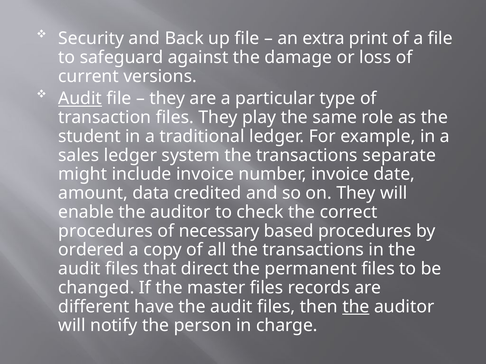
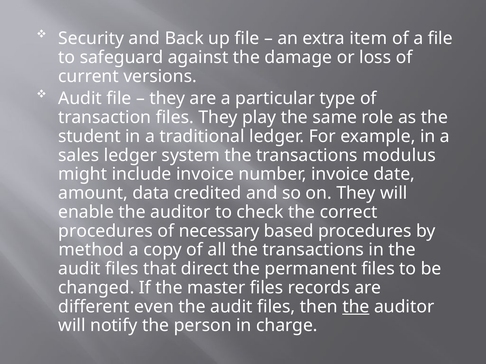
print: print -> item (368, 38)
Audit underline: present -> none (80, 99)
separate: separate -> modulus (399, 156)
ordered: ordered -> method (91, 250)
have: have -> even (154, 307)
